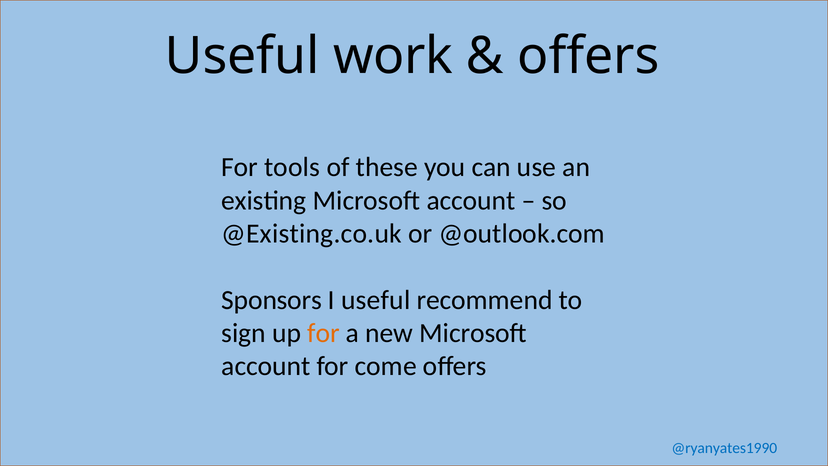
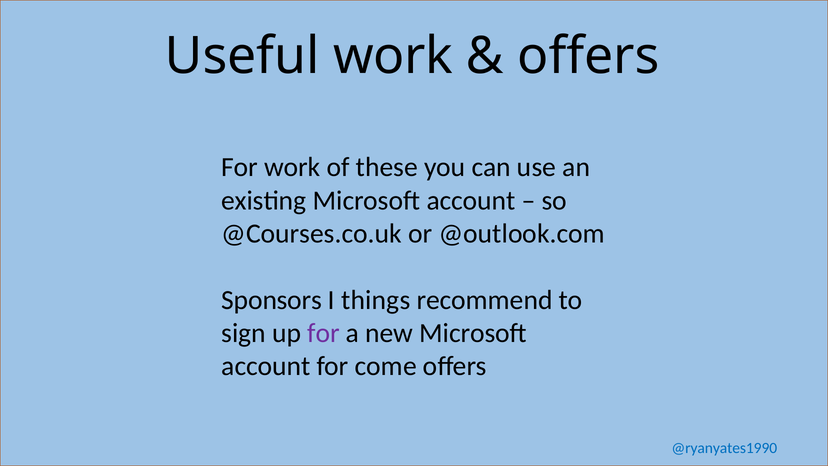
For tools: tools -> work (292, 167)
@Existing.co.uk: @Existing.co.uk -> @Courses.co.uk (312, 233)
I useful: useful -> things (376, 300)
for colour: orange -> purple (324, 333)
